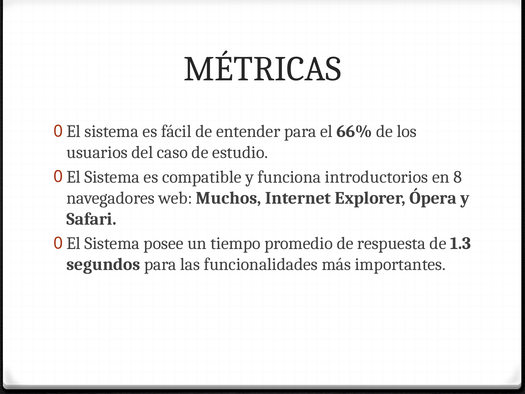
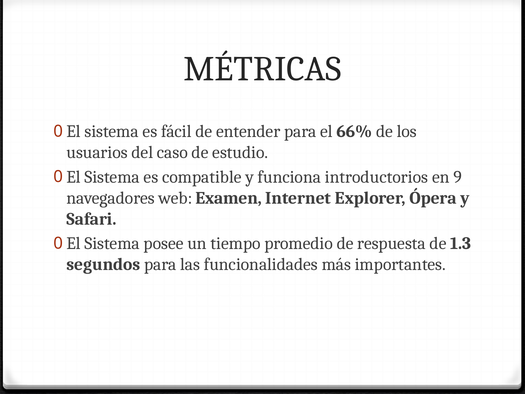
8: 8 -> 9 (458, 177)
Muchos: Muchos -> Examen (229, 198)
